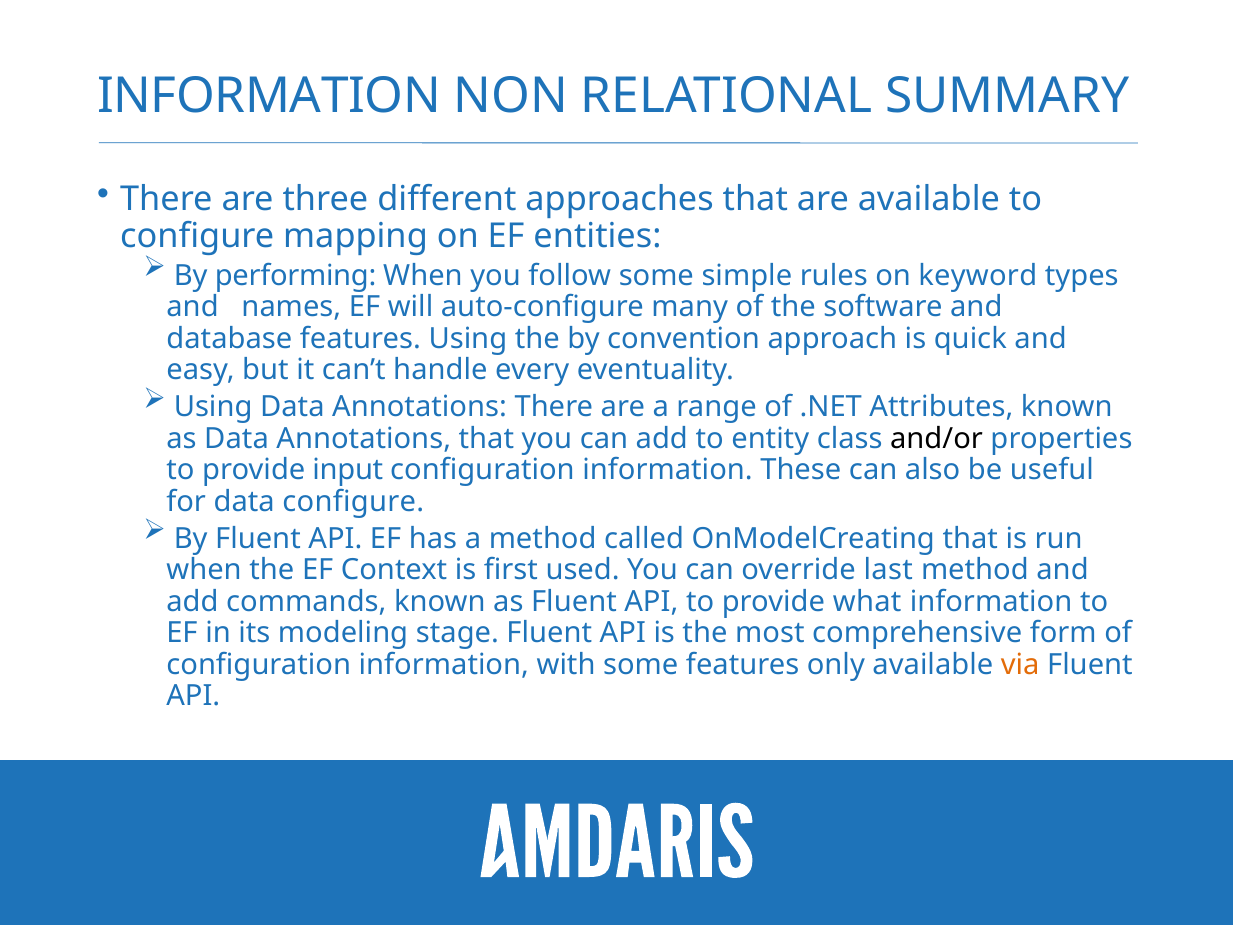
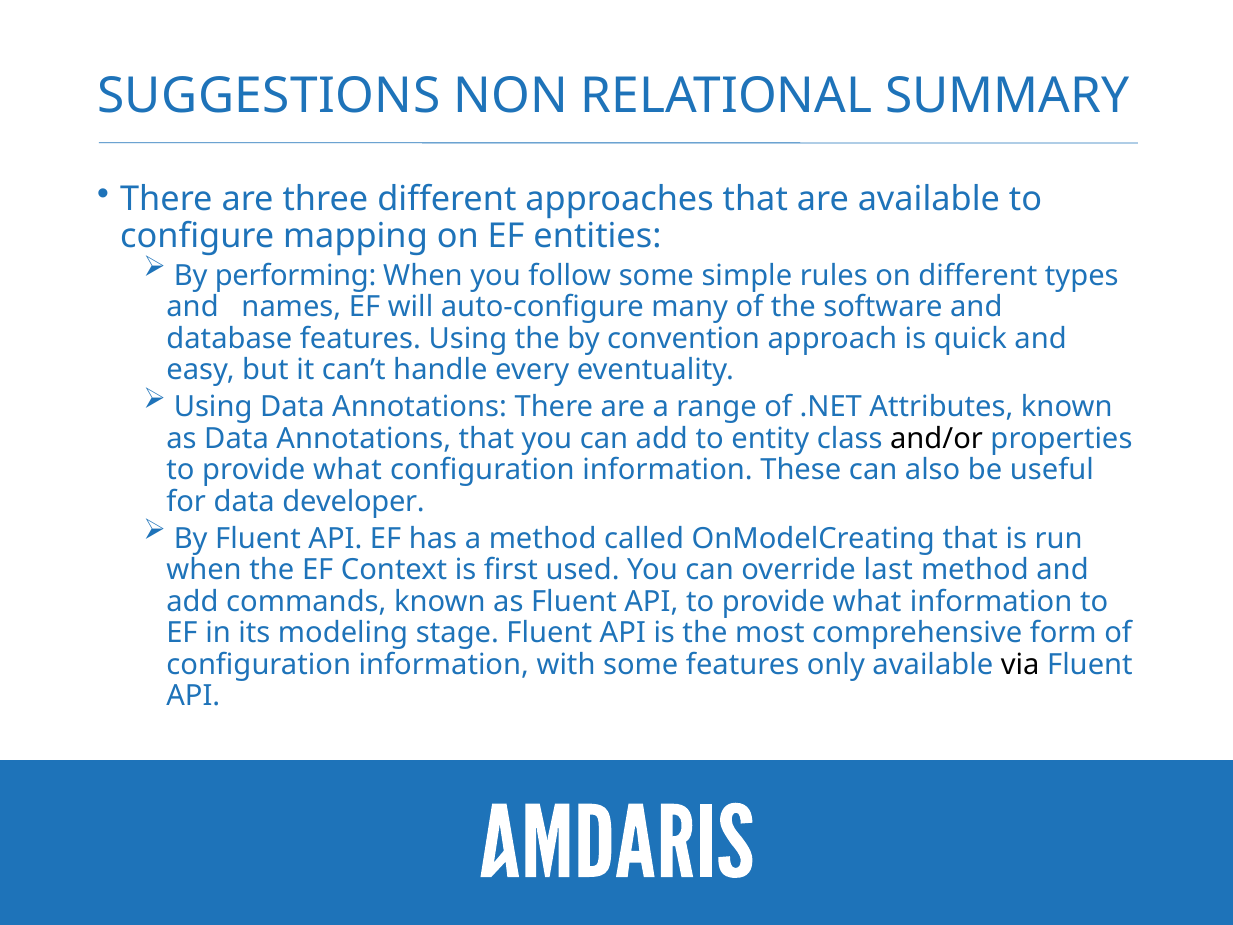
INFORMATION: INFORMATION -> SUGGESTIONS (269, 96)
on keyword: keyword -> different (978, 275)
input: input -> what (348, 470)
data configure: configure -> developer (354, 501)
via colour: orange -> black (1020, 664)
